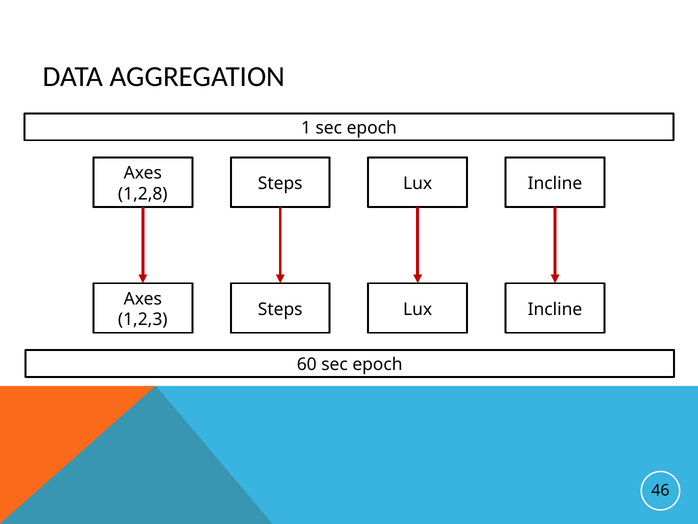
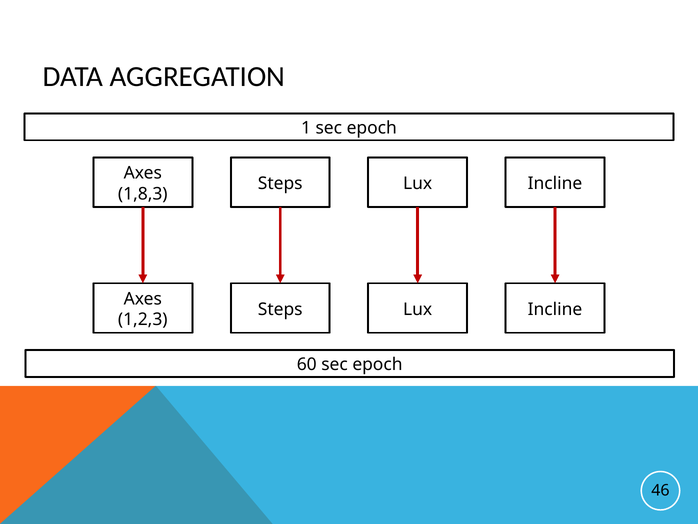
1,2,8: 1,2,8 -> 1,8,3 (143, 194)
